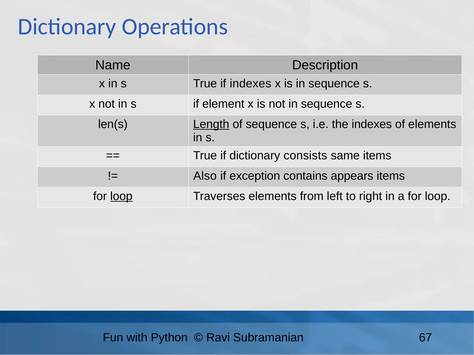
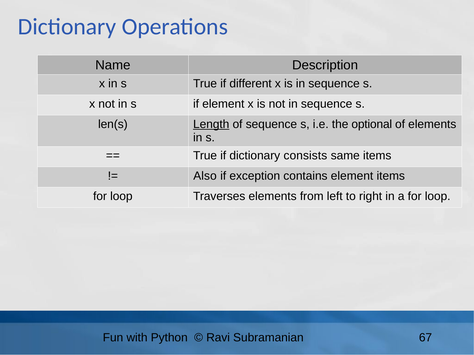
if indexes: indexes -> different (251, 84)
the indexes: indexes -> optional (372, 125)
contains appears: appears -> element (352, 176)
loop underline: present -> none (121, 197)
